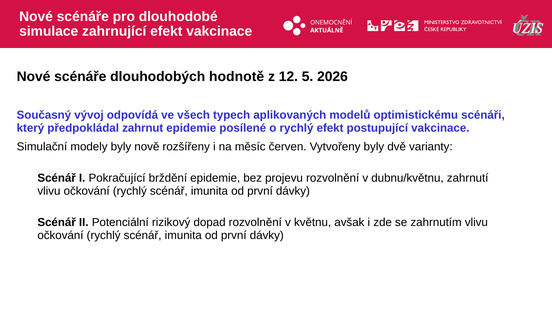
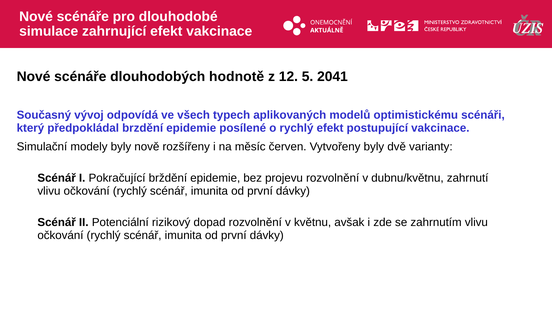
2026: 2026 -> 2041 (332, 77)
zahrnut: zahrnut -> brzdění (143, 128)
